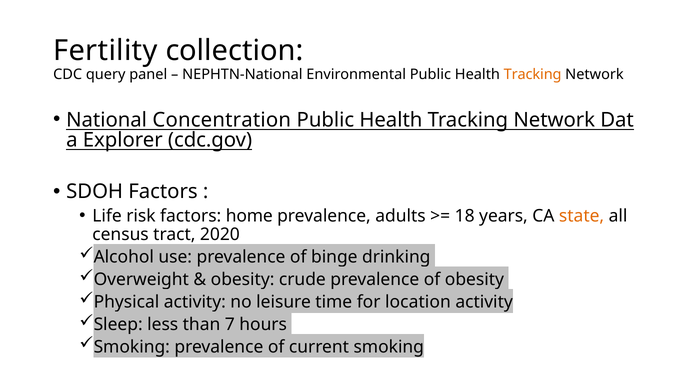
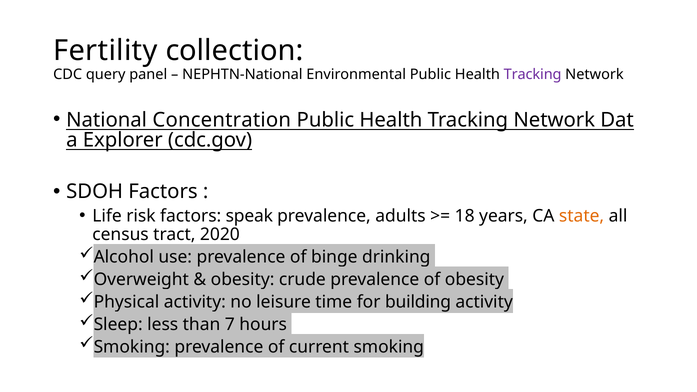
Tracking colour: orange -> purple (533, 74)
home: home -> speak (249, 216)
location: location -> building (418, 302)
